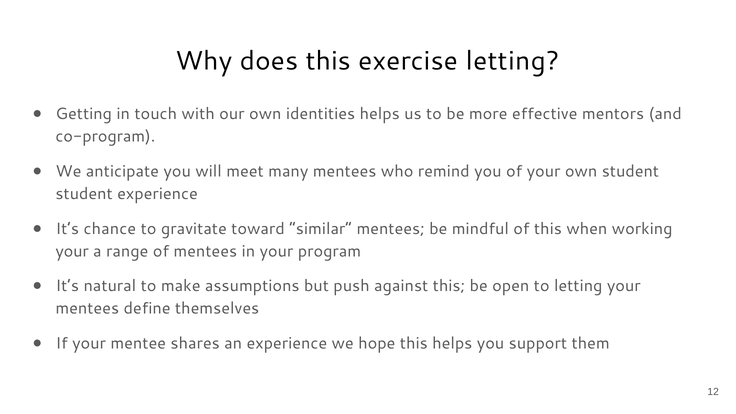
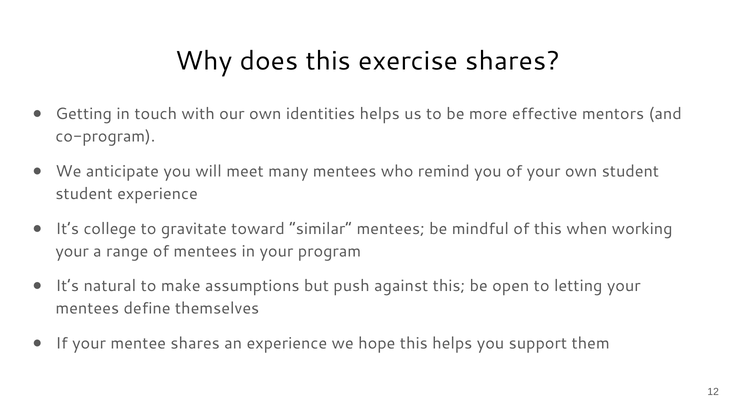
exercise letting: letting -> shares (513, 61)
chance: chance -> college (110, 229)
